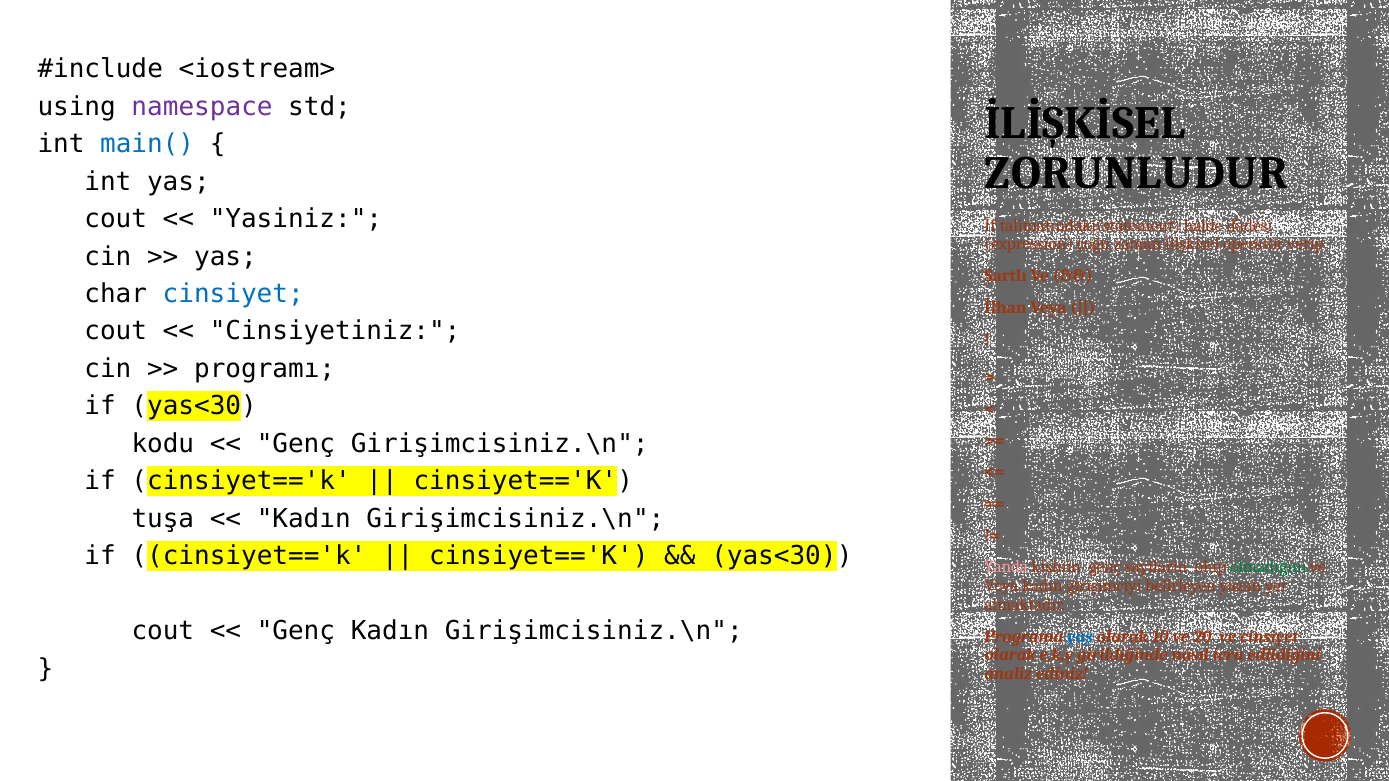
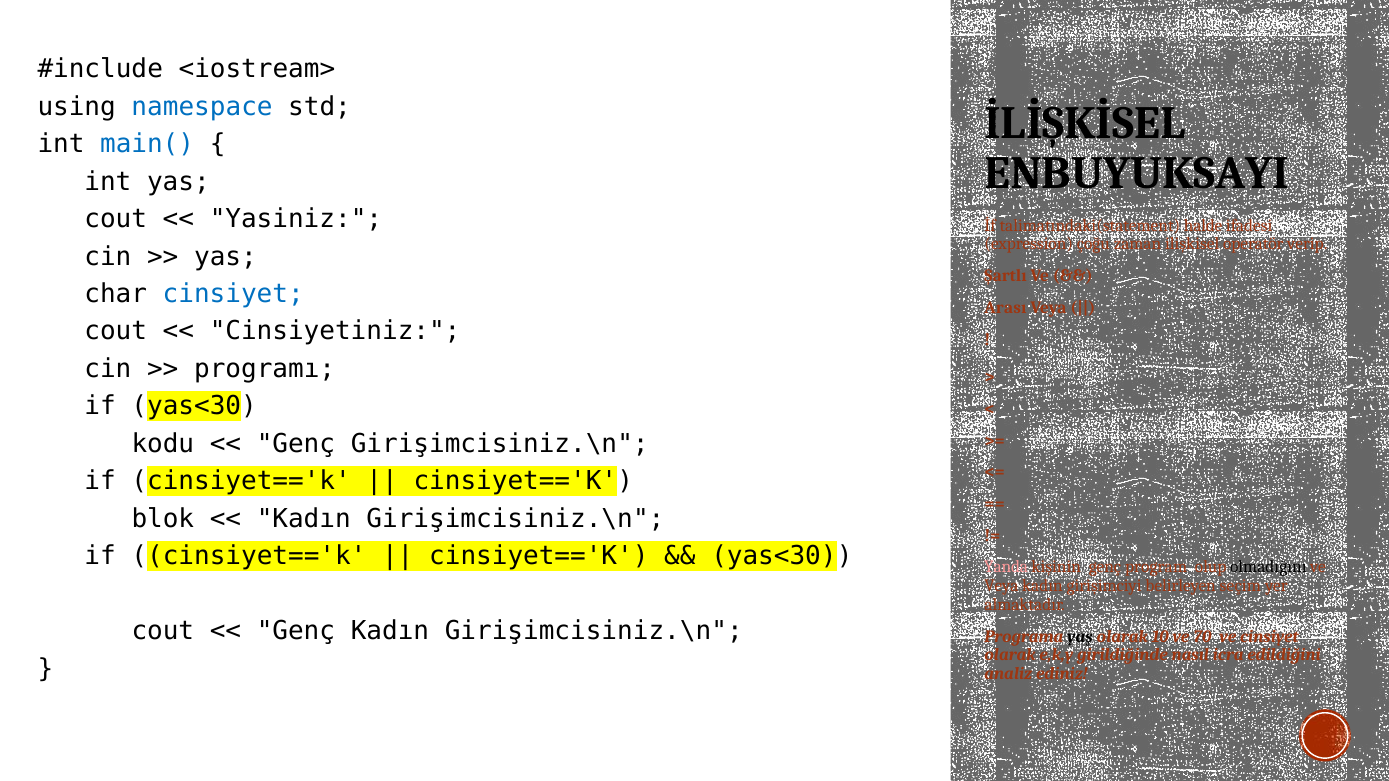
namespace colour: purple -> blue (202, 107)
ZORUNLUDUR: ZORUNLUDUR -> ENBUYUKSAYI (1137, 173)
İlhan: İlhan -> Arası (1005, 308)
tuşa: tuşa -> blok (163, 519)
sayilarin: sayilarin -> program (1156, 567)
olmadığını colour: green -> black (1268, 567)
yazan: yazan -> seçim (1240, 586)
yaş colour: blue -> black (1080, 637)
20: 20 -> 70 (1202, 637)
